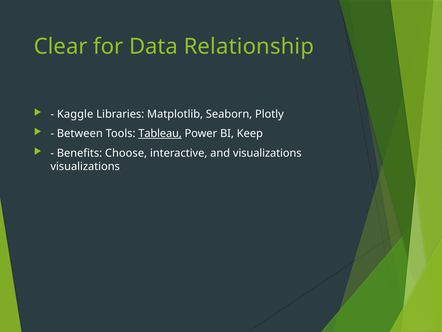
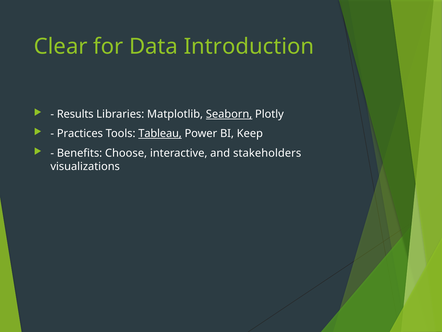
Relationship: Relationship -> Introduction (249, 46)
Kaggle: Kaggle -> Results (75, 114)
Seaborn underline: none -> present (229, 114)
Between: Between -> Practices (80, 133)
and visualizations: visualizations -> stakeholders (267, 153)
